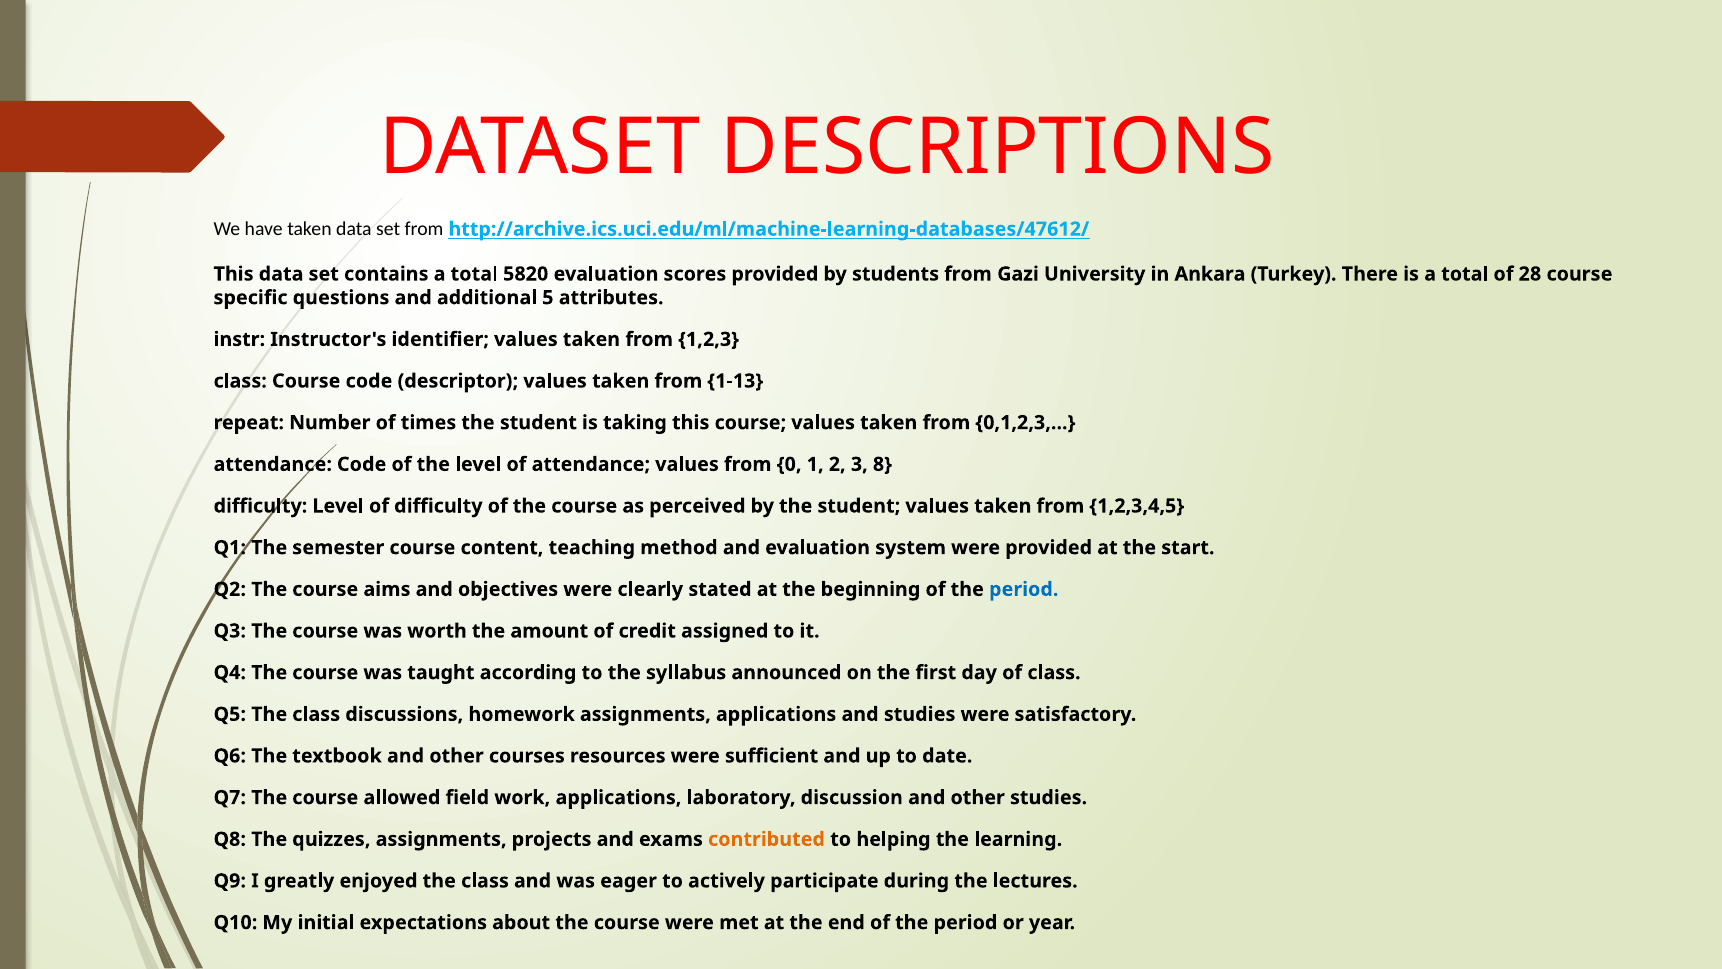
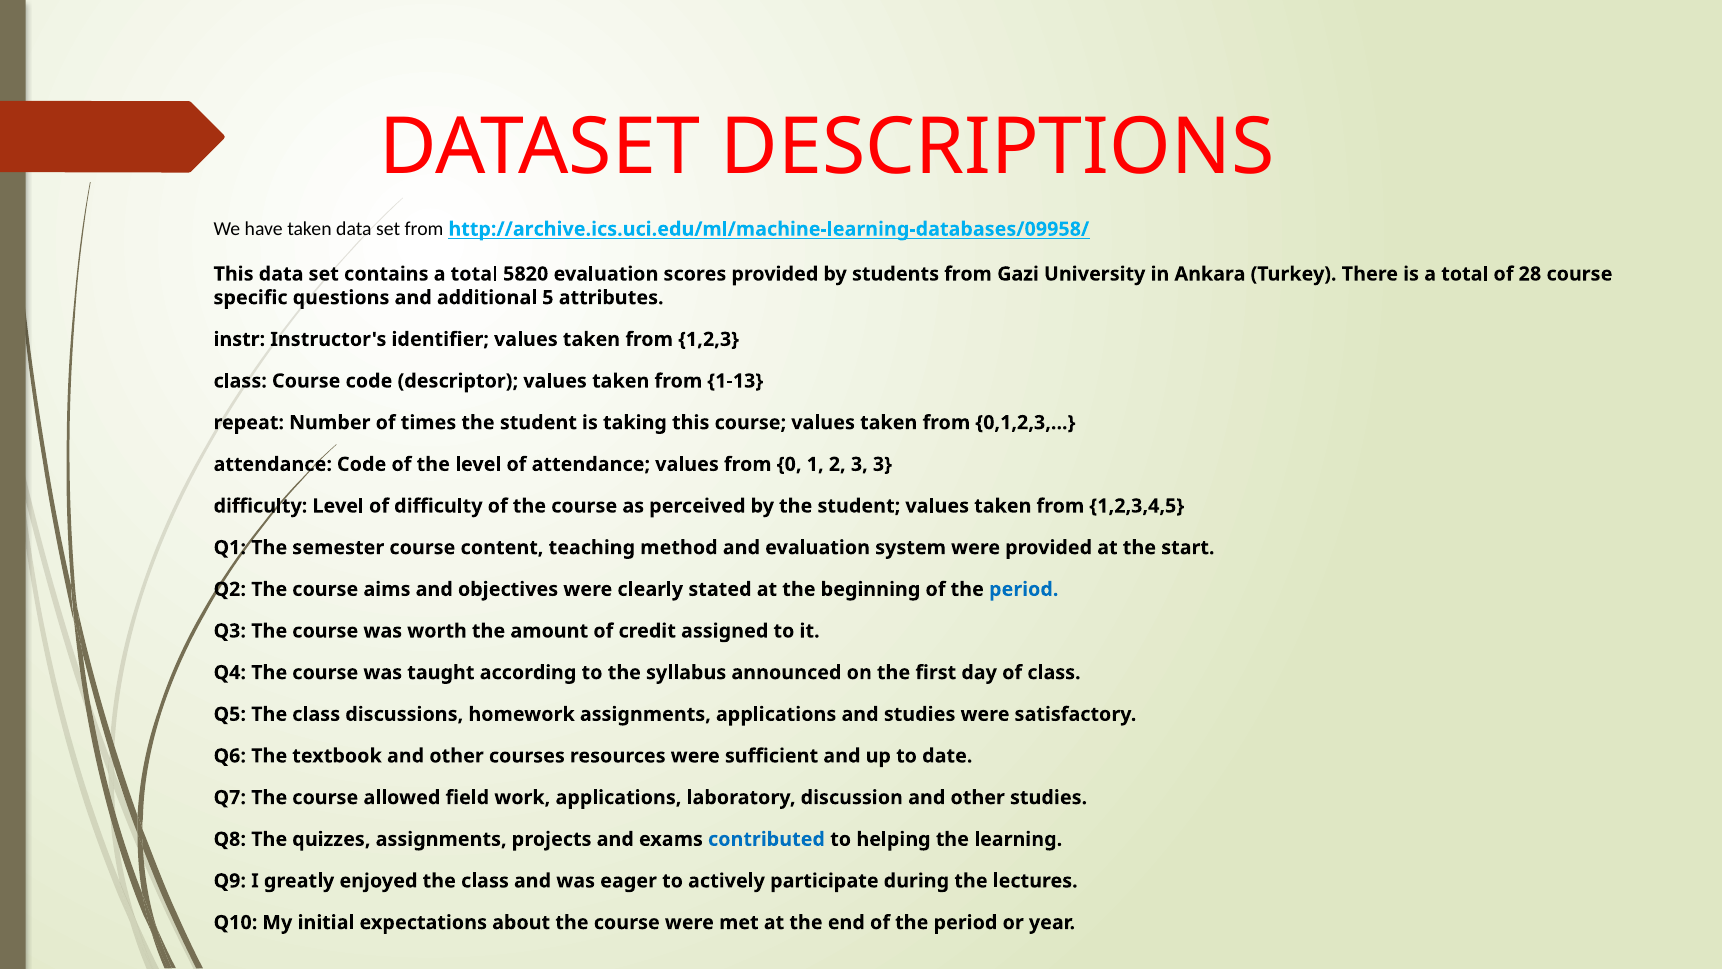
http://archive.ics.uci.edu/ml/machine-learning-databases/47612/: http://archive.ics.uci.edu/ml/machine-learning-databases/47612/ -> http://archive.ics.uci.edu/ml/machine-learning-databases/09958/ (769, 229)
3 8: 8 -> 3 (882, 464)
contributed colour: orange -> blue (766, 839)
